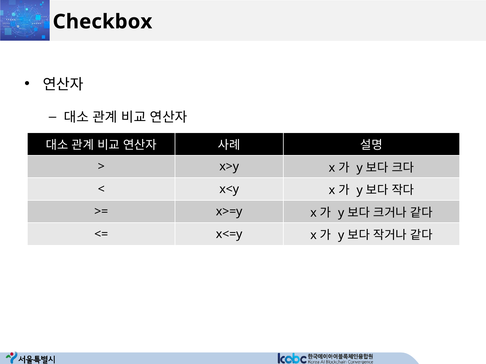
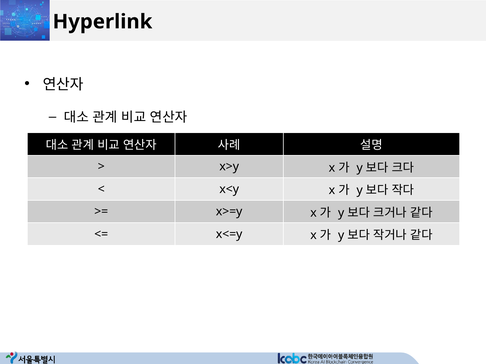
Checkbox: Checkbox -> Hyperlink (102, 22)
